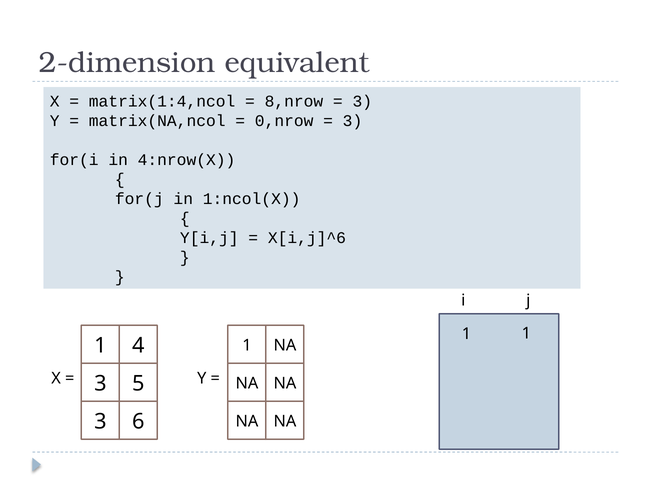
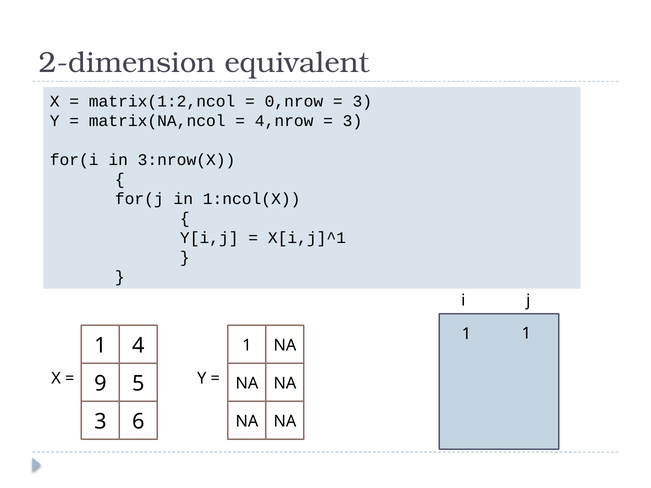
matrix(1:4,ncol: matrix(1:4,ncol -> matrix(1:2,ncol (162, 101)
8,nrow: 8,nrow -> 0,nrow (294, 101)
0,nrow: 0,nrow -> 4,nrow (284, 121)
4:nrow(X: 4:nrow(X -> 3:nrow(X (187, 160)
X[i,j]^6: X[i,j]^6 -> X[i,j]^1 (307, 238)
3: 3 -> 9 (100, 384)
